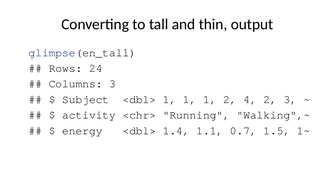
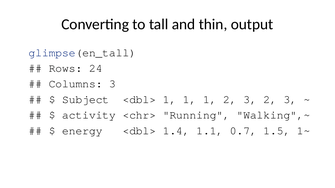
1 2 4: 4 -> 3 (250, 100)
